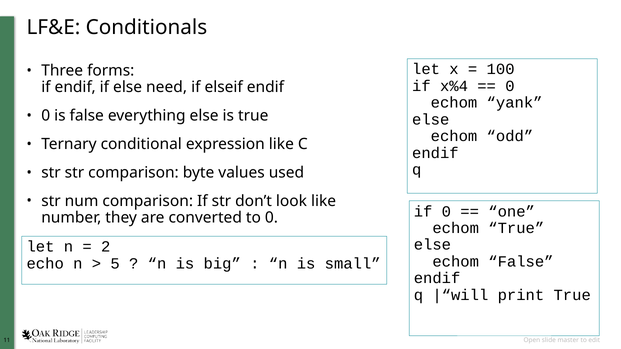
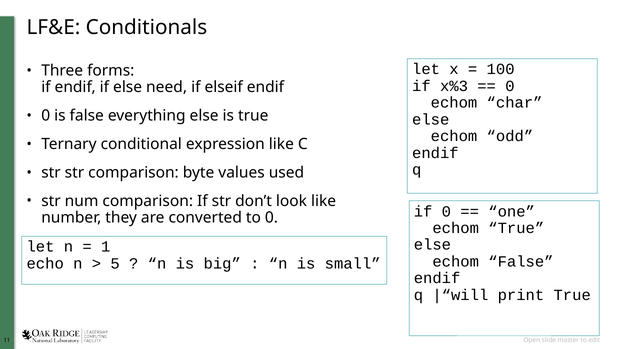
x%4: x%4 -> x%3 (454, 86)
yank: yank -> char (515, 103)
2: 2 -> 1 (106, 247)
